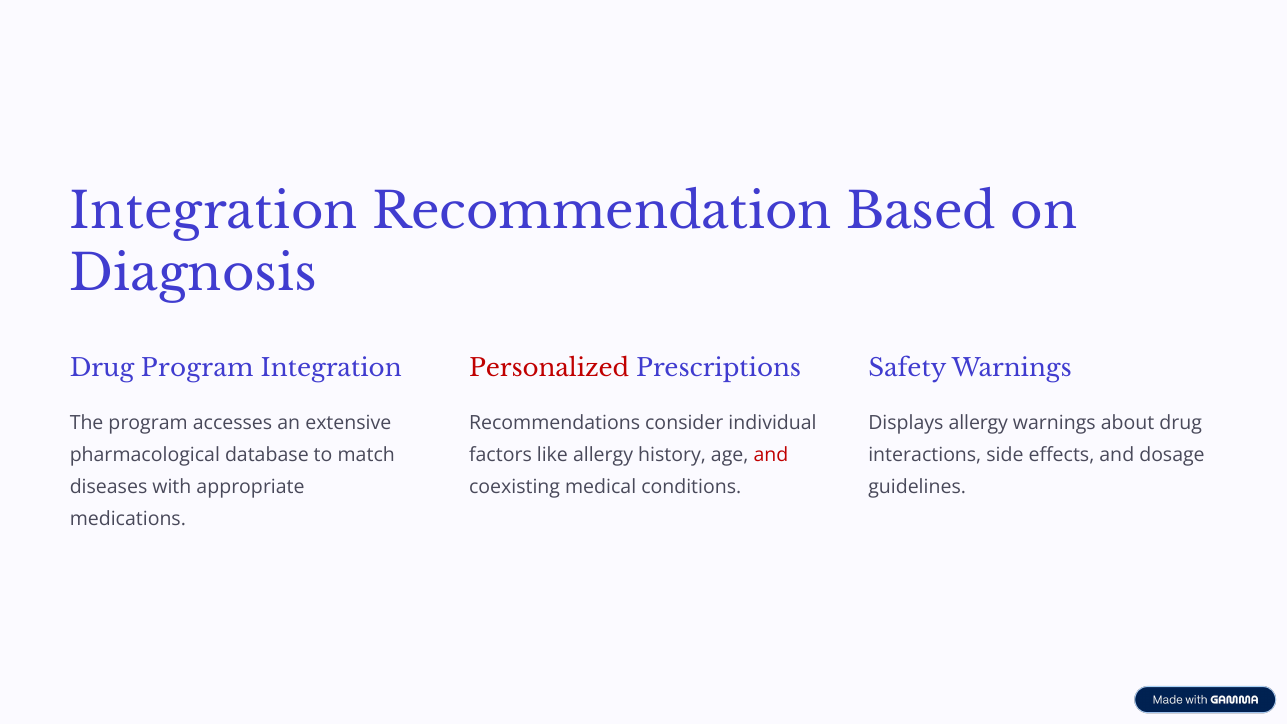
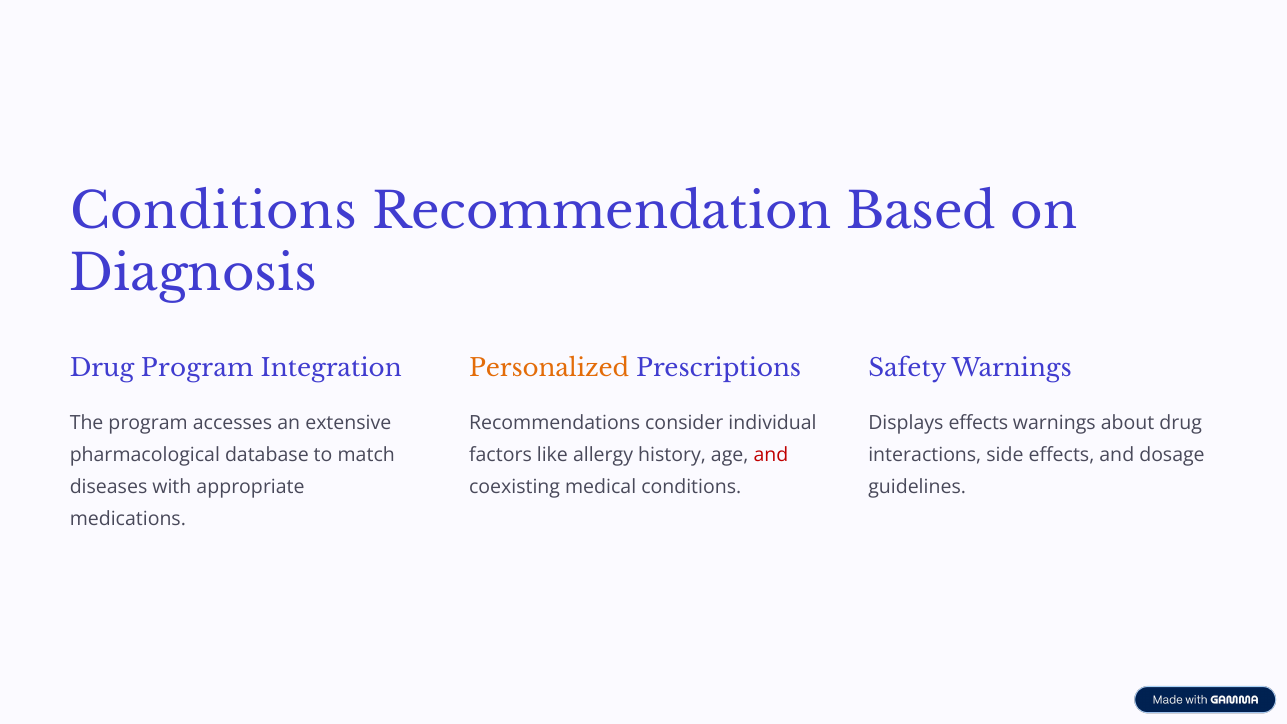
Integration: Integration -> Conditions (214, 212)
Personalized colour: red -> orange (549, 369)
Displays allergy: allergy -> effects (978, 423)
